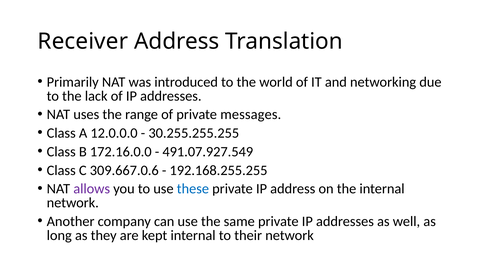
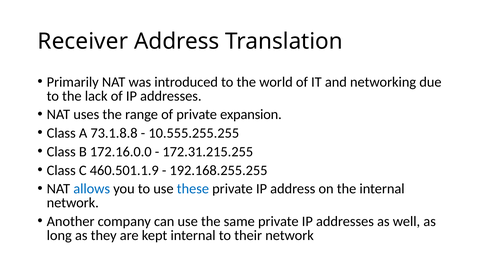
messages: messages -> expansion (251, 114)
12.0.0.0: 12.0.0.0 -> 73.1.8.8 (114, 133)
30.255.255.255: 30.255.255.255 -> 10.555.255.255 (194, 133)
491.07.927.549: 491.07.927.549 -> 172.31.215.255 (208, 152)
309.667.0.6: 309.667.0.6 -> 460.501.1.9 (124, 170)
allows colour: purple -> blue (92, 189)
